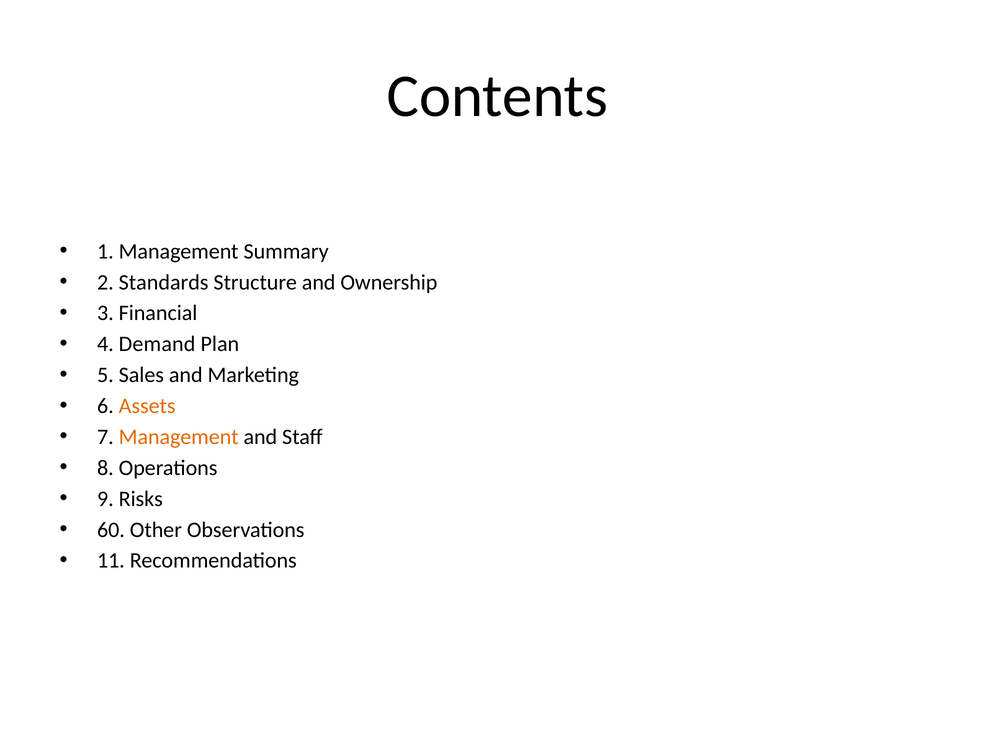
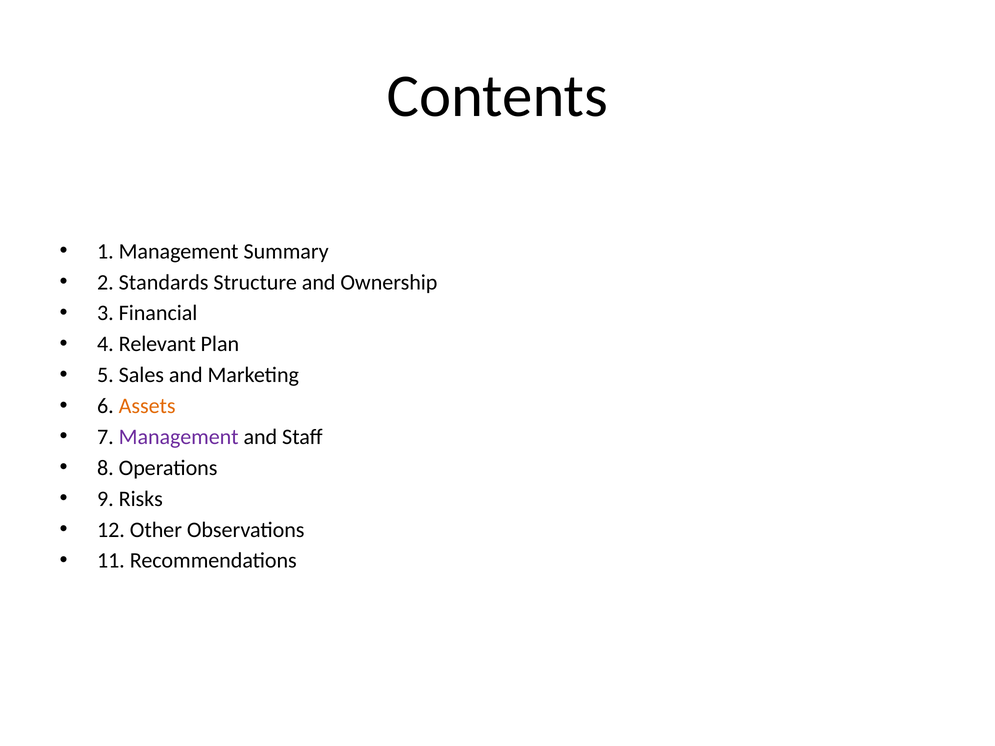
Demand: Demand -> Relevant (157, 344)
Management colour: orange -> purple (179, 437)
60: 60 -> 12 (111, 530)
